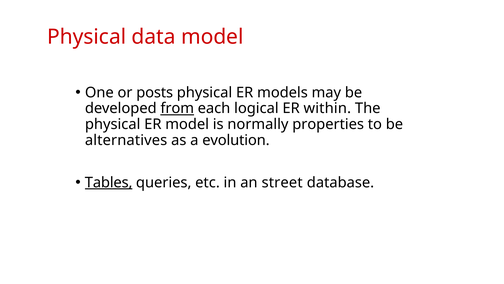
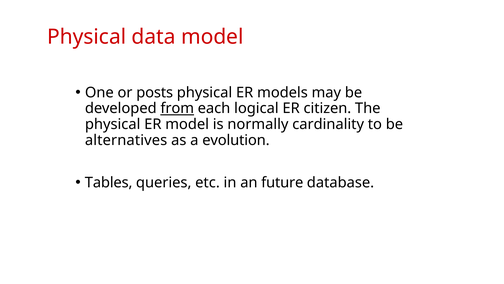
within: within -> citizen (327, 108)
properties: properties -> cardinality (328, 124)
Tables underline: present -> none (109, 182)
street: street -> future (282, 182)
